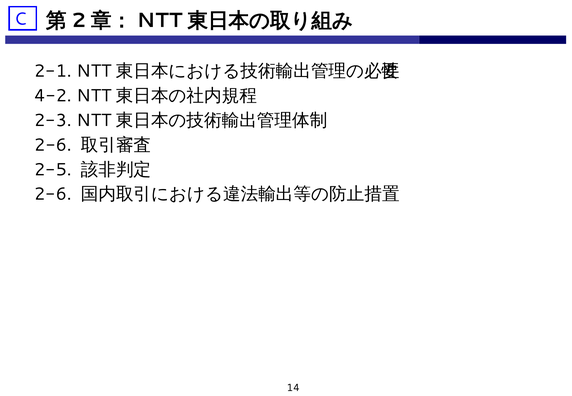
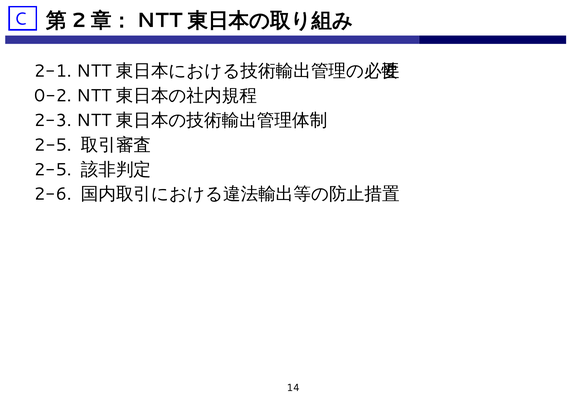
4-2: 4-2 -> 0-2 (53, 96)
2-6: 2-6 -> 2-5 (53, 145)
